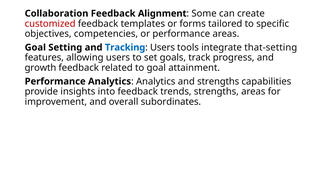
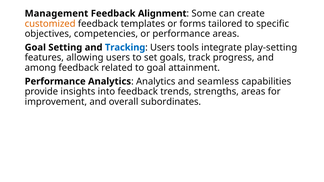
Collaboration: Collaboration -> Management (56, 13)
customized colour: red -> orange (50, 24)
that-setting: that-setting -> play-setting (271, 47)
growth: growth -> among (40, 68)
and strengths: strengths -> seamless (218, 81)
